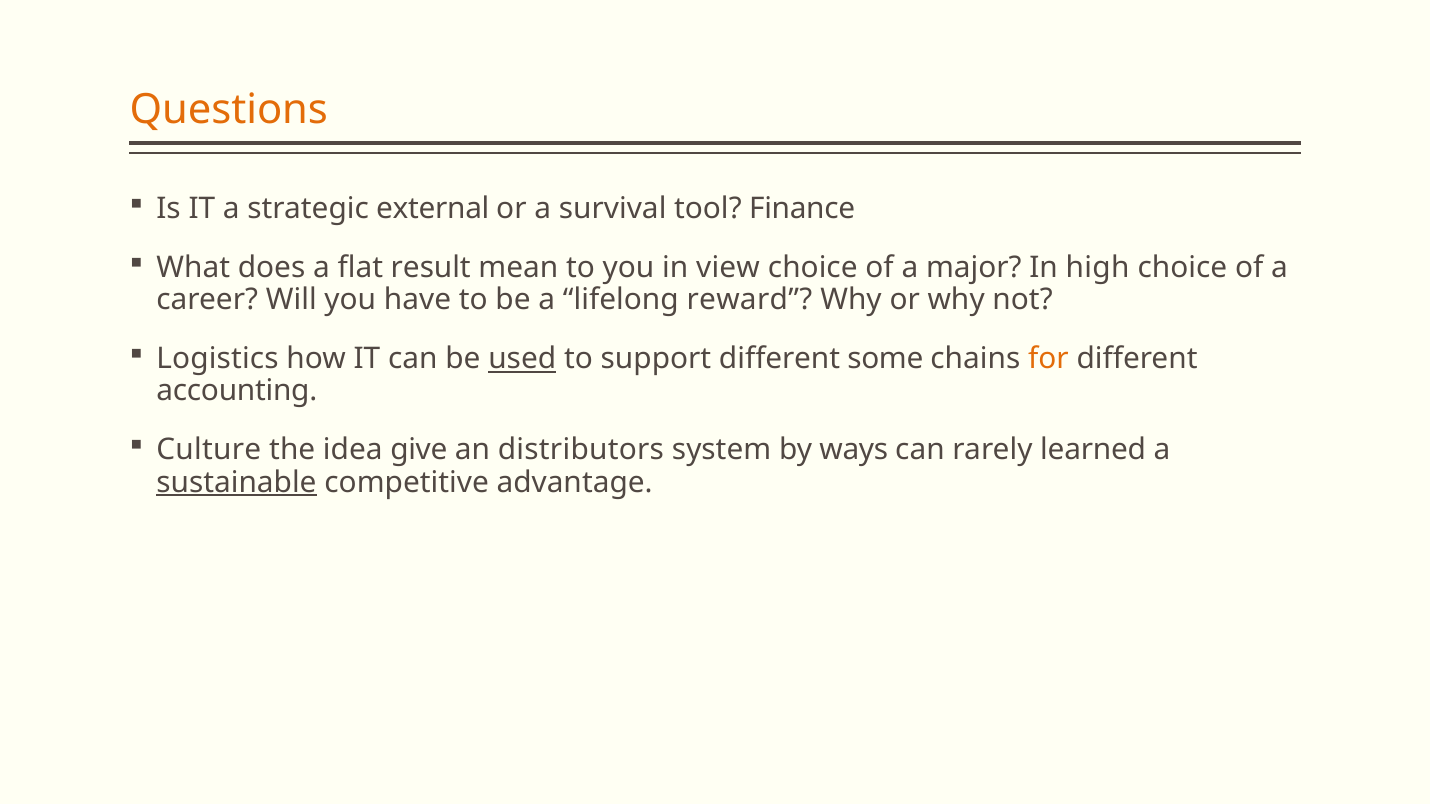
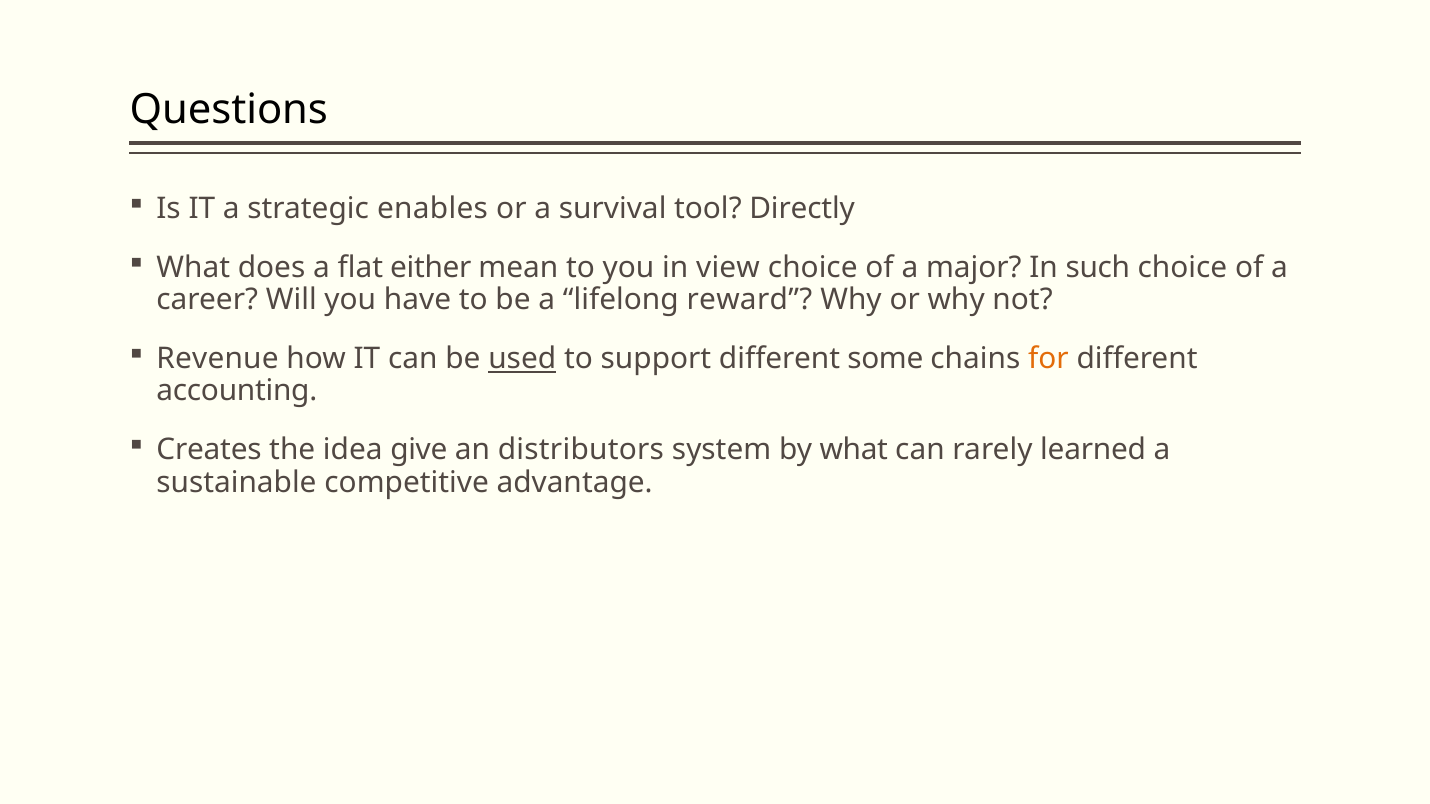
Questions colour: orange -> black (229, 109)
external: external -> enables (432, 209)
Finance: Finance -> Directly (802, 209)
result: result -> either (431, 268)
high: high -> such (1098, 268)
Logistics: Logistics -> Revenue (217, 359)
Culture: Culture -> Creates (209, 450)
by ways: ways -> what (854, 450)
sustainable underline: present -> none (236, 482)
